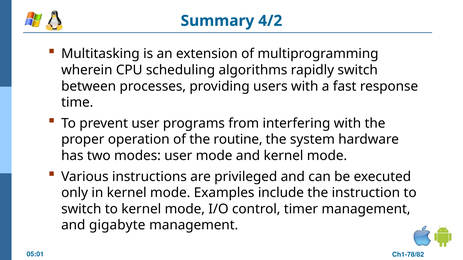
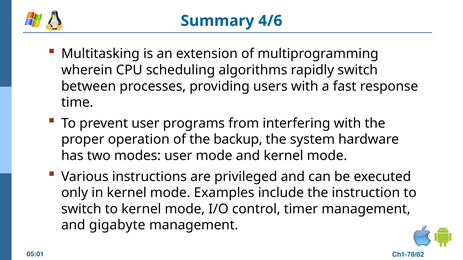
4/2: 4/2 -> 4/6 (270, 21)
routine: routine -> backup (238, 140)
